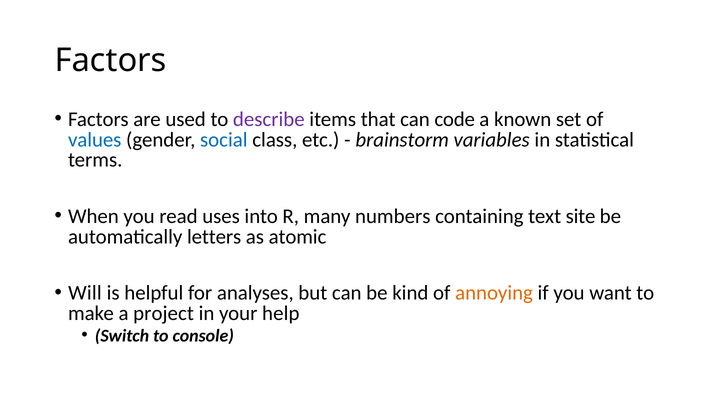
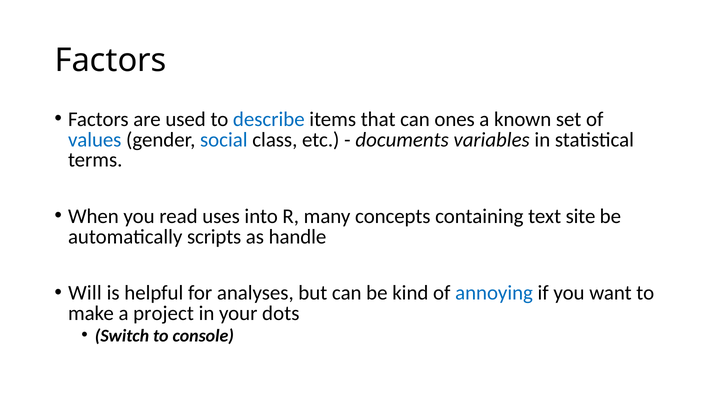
describe colour: purple -> blue (269, 119)
code: code -> ones (455, 119)
brainstorm: brainstorm -> documents (402, 140)
numbers: numbers -> concepts (393, 216)
letters: letters -> scripts (214, 236)
atomic: atomic -> handle (297, 236)
annoying colour: orange -> blue (494, 293)
help: help -> dots (281, 313)
